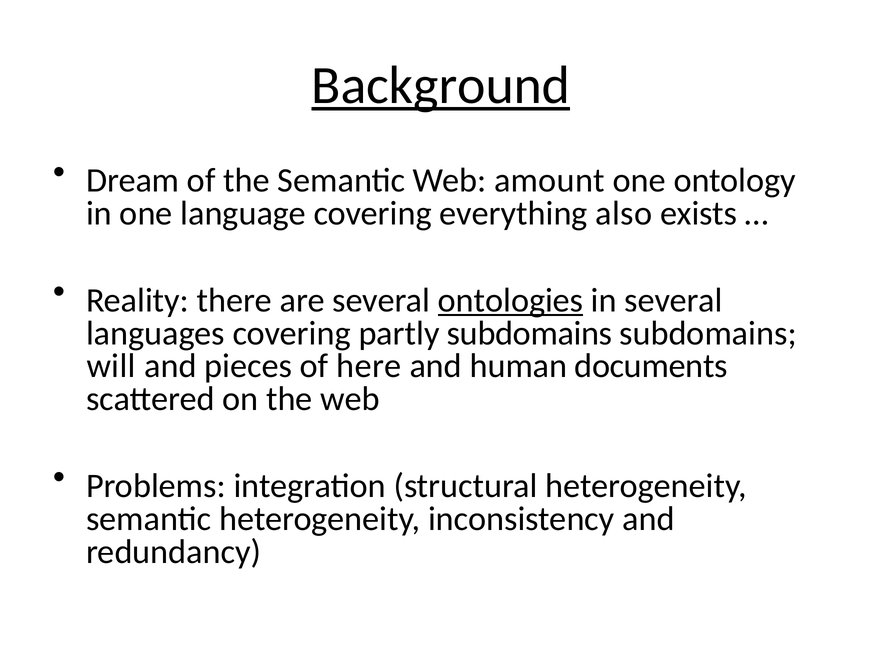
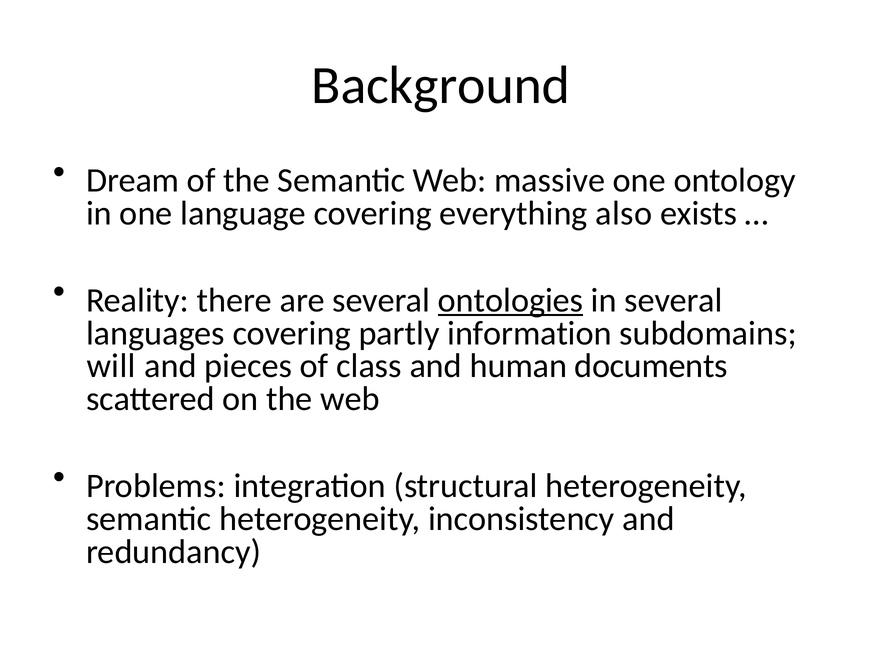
Background underline: present -> none (441, 85)
amount: amount -> massive (550, 180)
partly subdomains: subdomains -> information (529, 333)
here: here -> class (369, 366)
